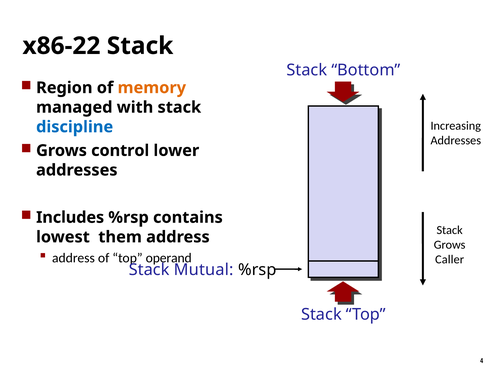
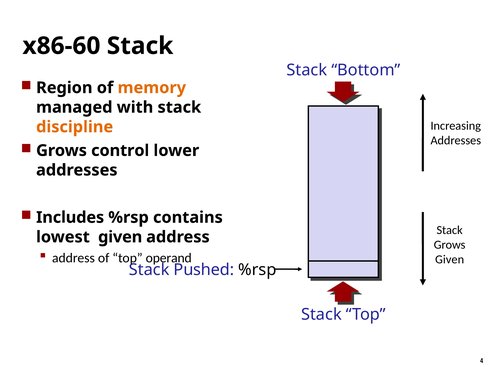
x86-22: x86-22 -> x86-60 (61, 46)
discipline colour: blue -> orange (75, 127)
lowest them: them -> given (120, 237)
Caller: Caller -> Given (450, 260)
Mutual: Mutual -> Pushed (204, 270)
